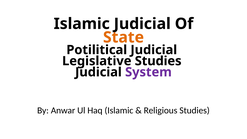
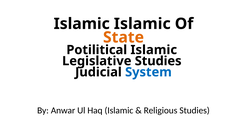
Islamic Judicial: Judicial -> Islamic (142, 24)
Potilitical Judicial: Judicial -> Islamic (154, 50)
System colour: purple -> blue (148, 72)
